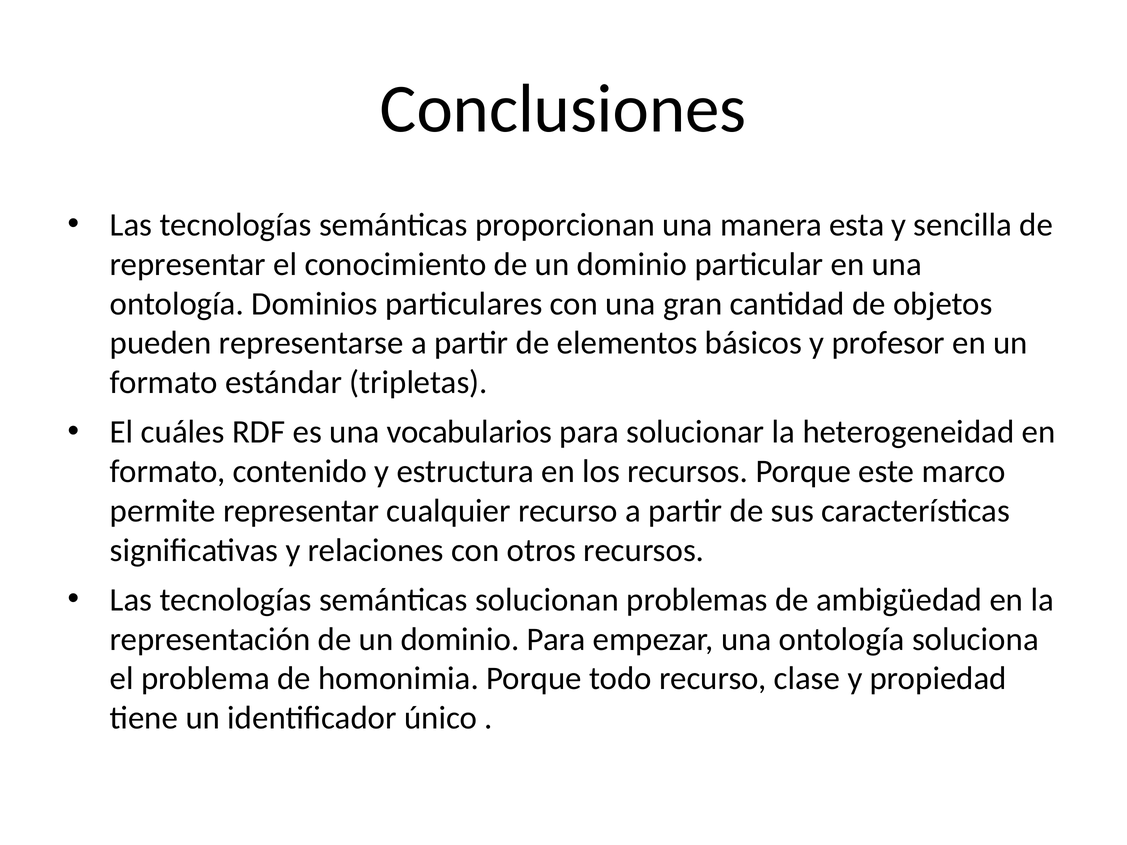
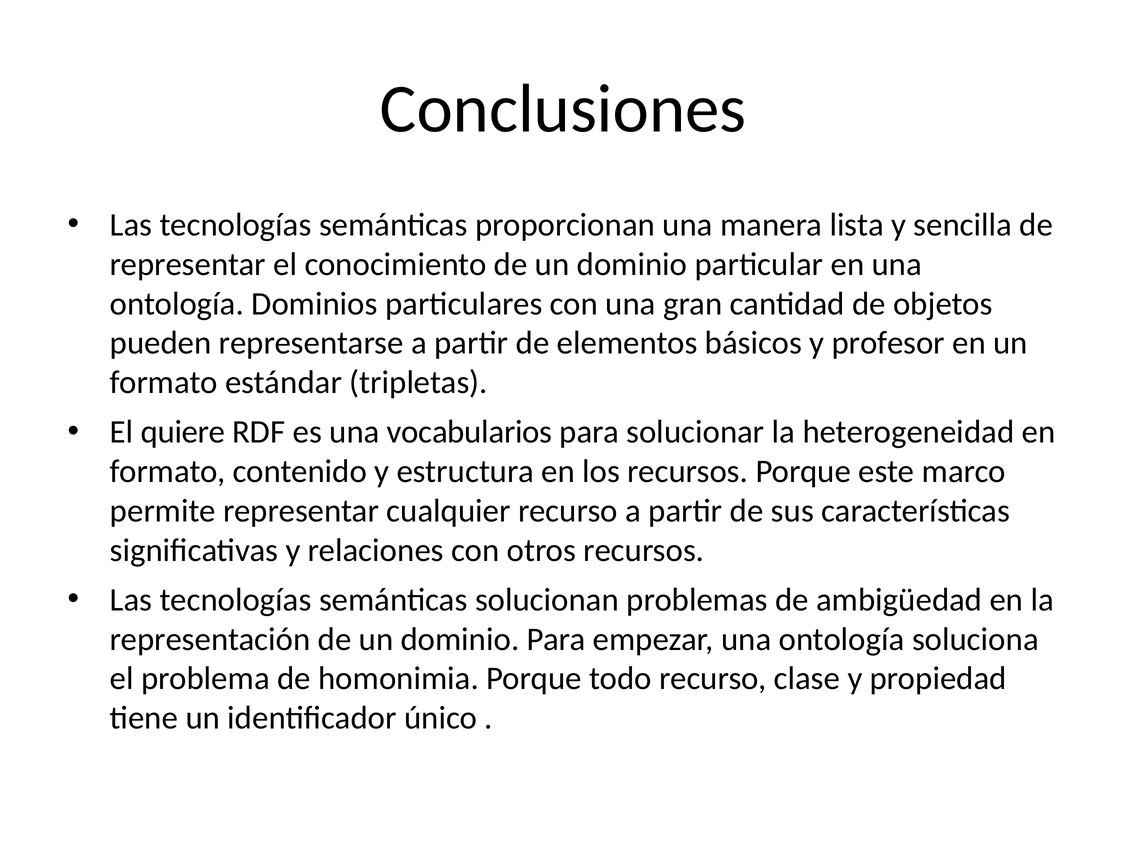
esta: esta -> lista (857, 225)
cuáles: cuáles -> quiere (183, 432)
